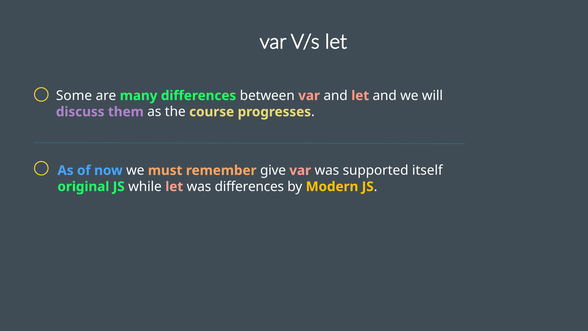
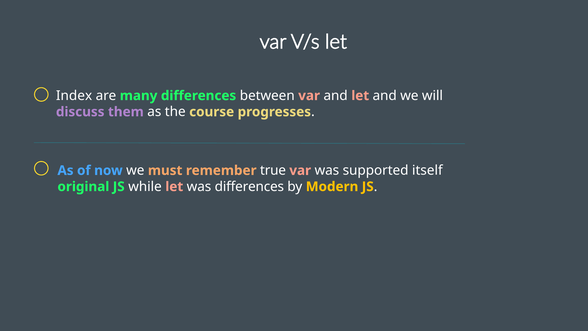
Some: Some -> Index (74, 96)
give: give -> true (273, 170)
